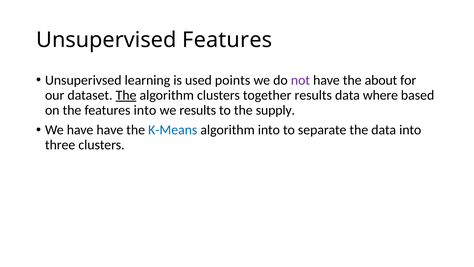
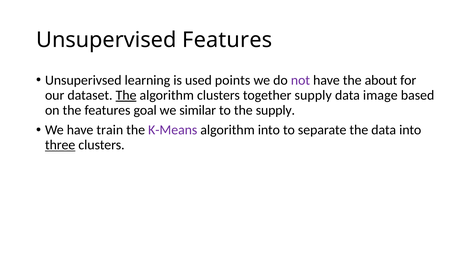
together results: results -> supply (313, 95)
where: where -> image (380, 95)
features into: into -> goal (145, 110)
we results: results -> similar (198, 110)
have have: have -> train (110, 130)
K-Means colour: blue -> purple (173, 130)
three underline: none -> present (60, 145)
